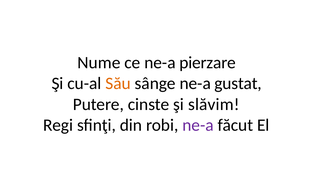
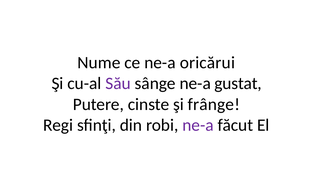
pierzare: pierzare -> oricărui (207, 63)
Său colour: orange -> purple (118, 84)
slăvim: slăvim -> frânge (214, 104)
